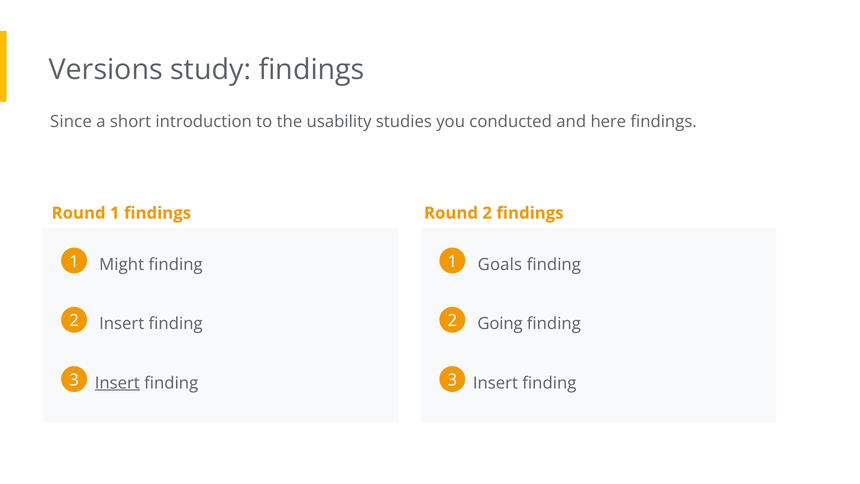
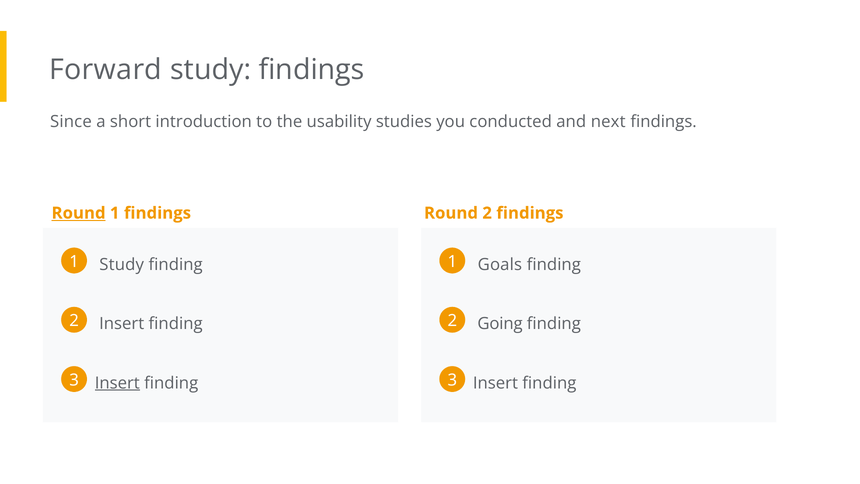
Versions: Versions -> Forward (106, 70)
here: here -> next (608, 122)
Round underline: none -> present (79, 213)
Might: Might -> Study (122, 264)
